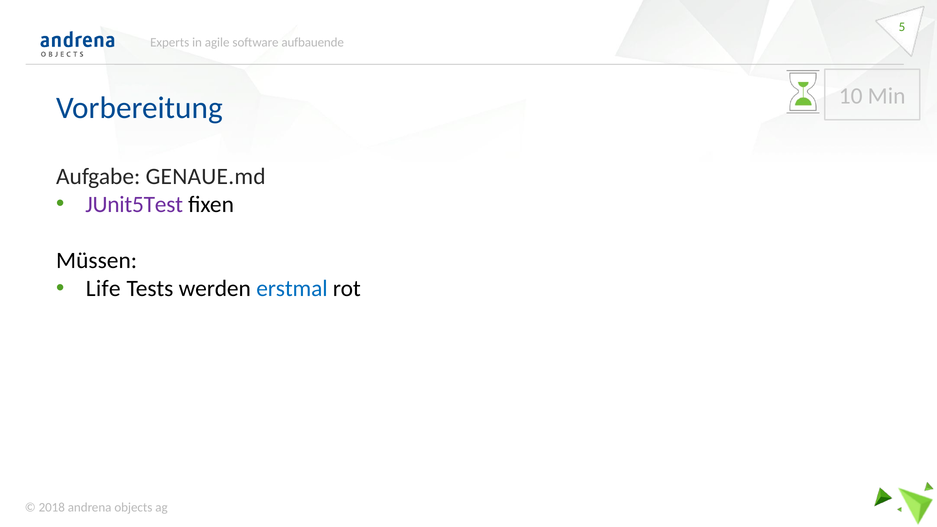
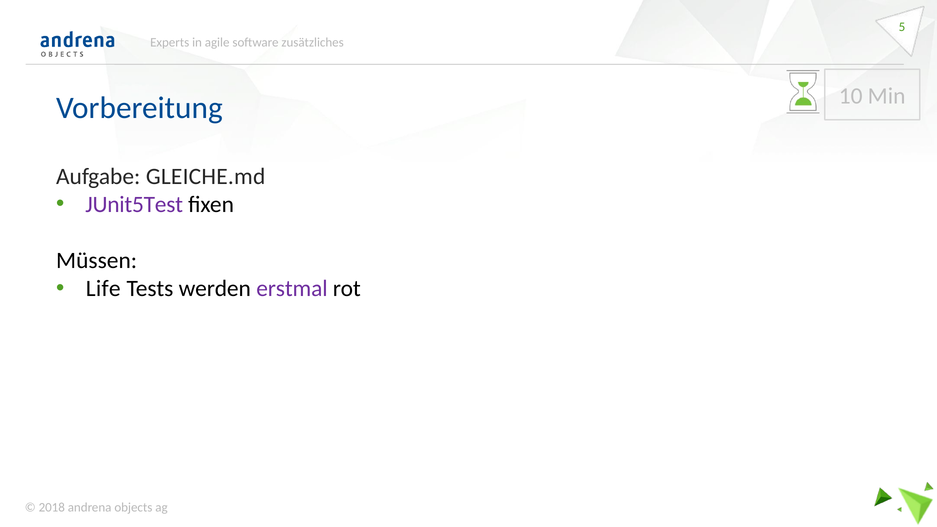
aufbauende: aufbauende -> zusätzliches (313, 43)
GENAUE.md: GENAUE.md -> GLEICHE.md (206, 176)
erstmal colour: blue -> purple (292, 289)
